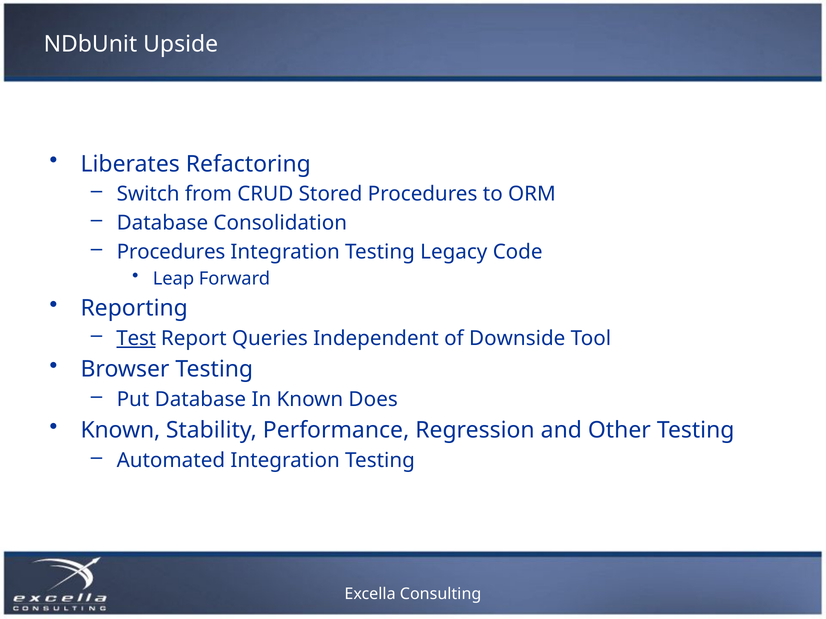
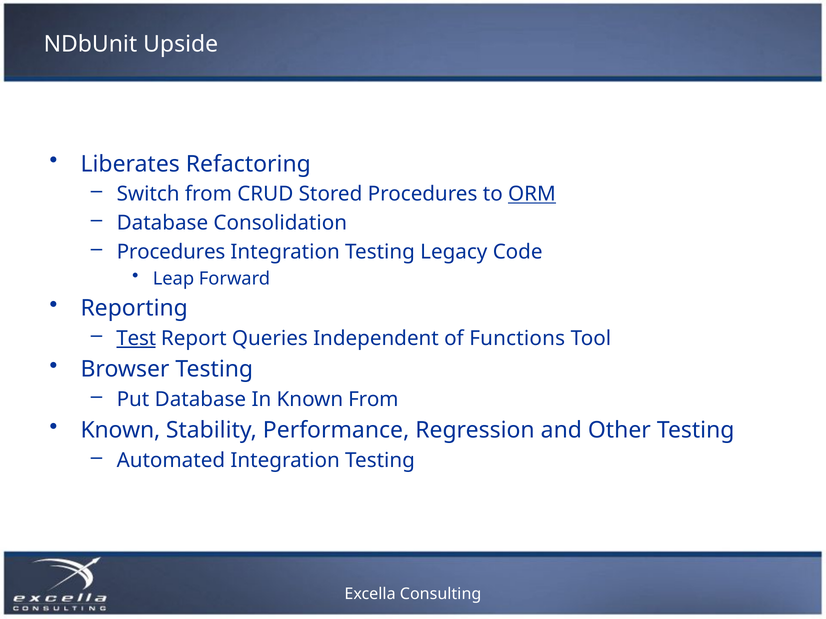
ORM underline: none -> present (532, 194)
Downside: Downside -> Functions (517, 339)
Known Does: Does -> From (373, 400)
